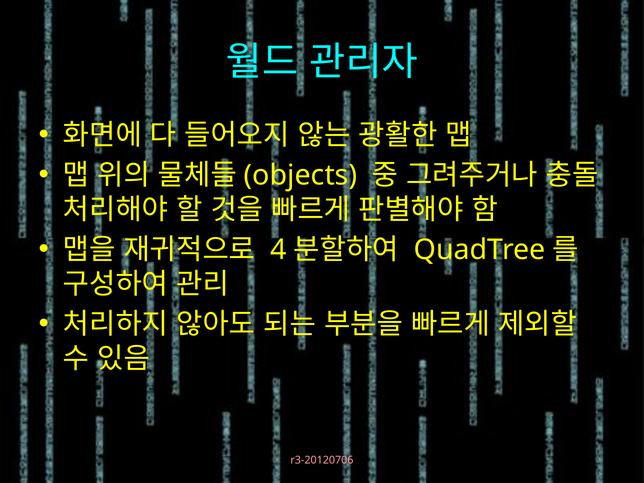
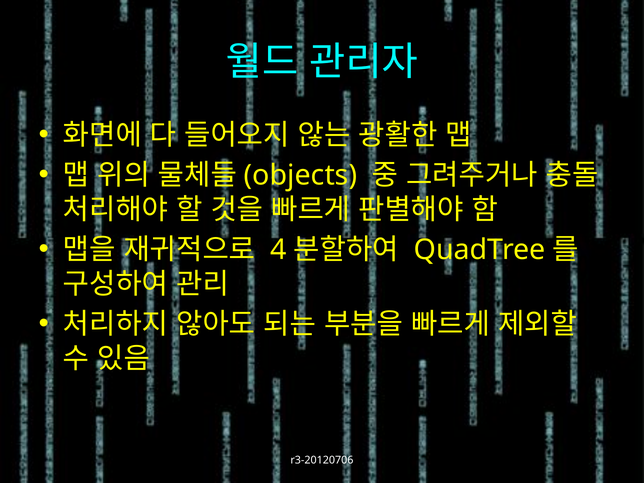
r3-20120706 colour: pink -> white (322, 460)
